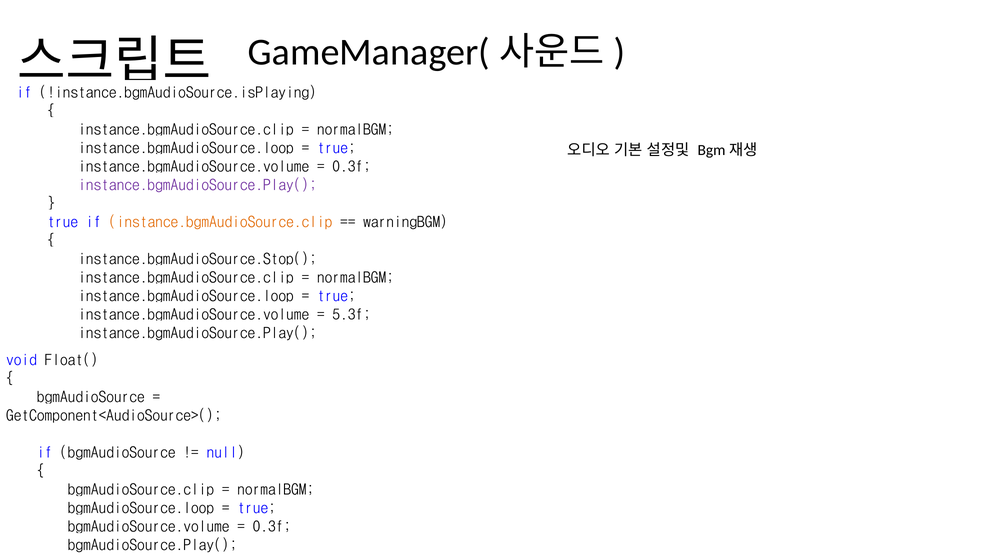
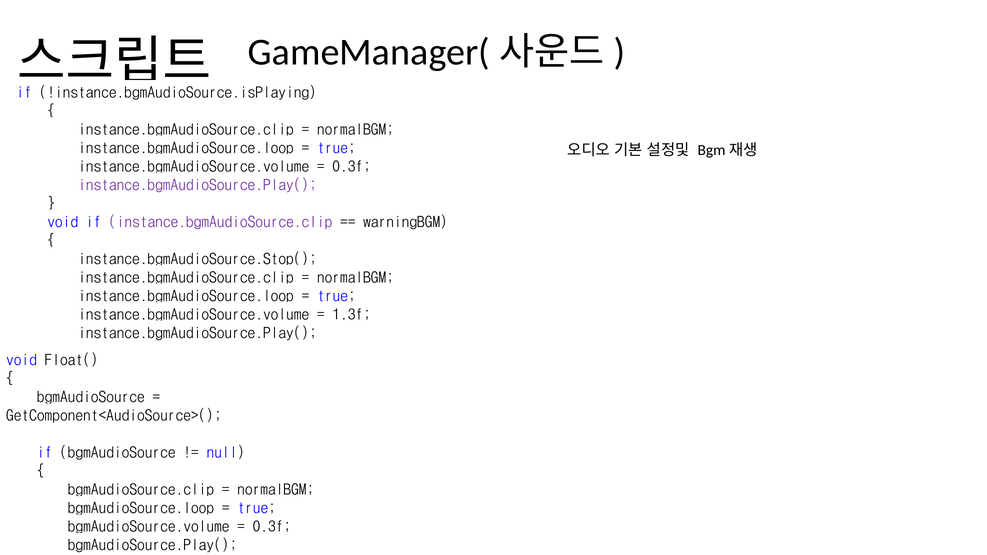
true: true -> void (63, 222)
instance.bgmAudioSource.clip colour: orange -> purple (221, 222)
5.3f: 5.3f -> 1.3f (352, 315)
